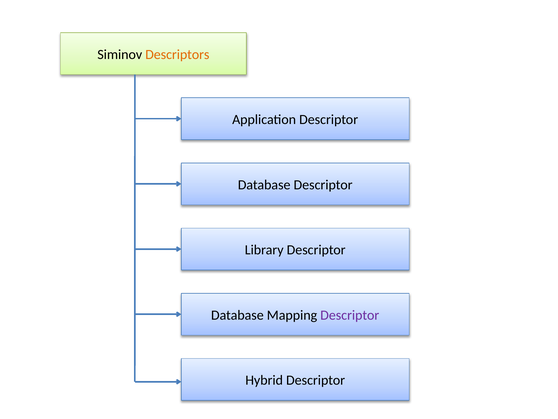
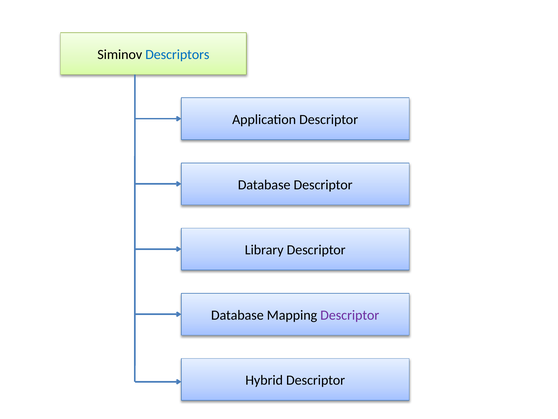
Descriptors colour: orange -> blue (177, 54)
